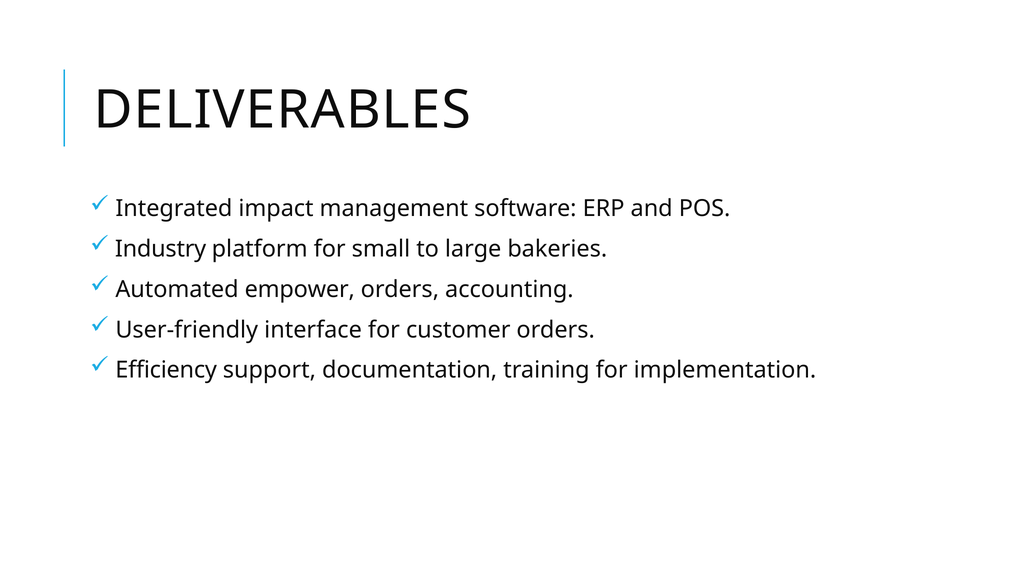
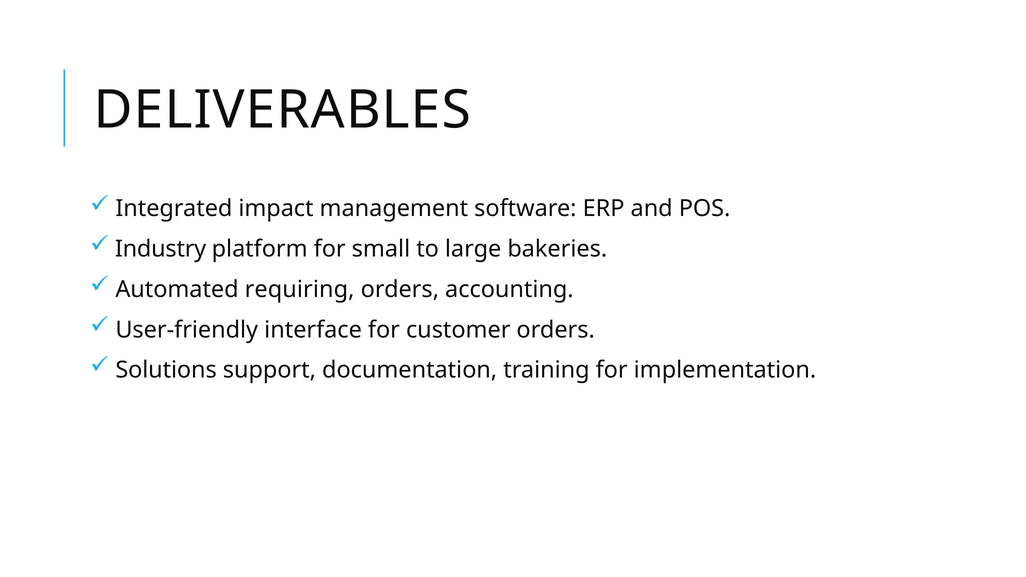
empower: empower -> requiring (300, 289)
Efficiency: Efficiency -> Solutions (166, 370)
